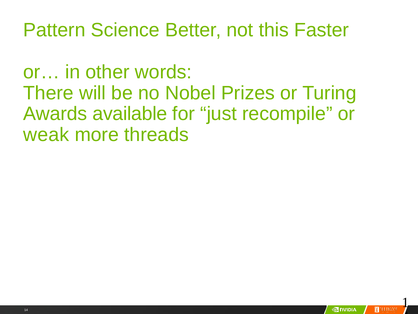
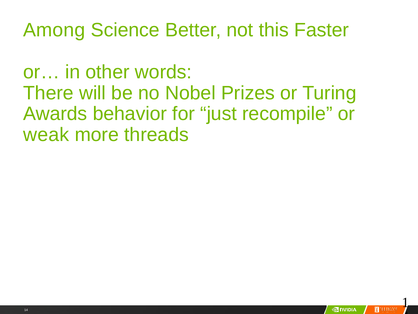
Pattern: Pattern -> Among (54, 30)
available: available -> behavior (130, 114)
